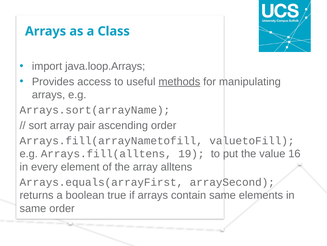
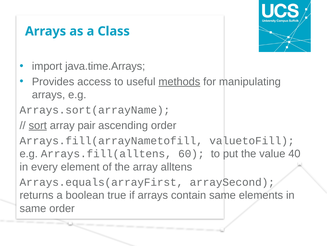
java.loop.Arrays: java.loop.Arrays -> java.time.Arrays (105, 66)
sort underline: none -> present (38, 125)
19: 19 -> 60 (191, 153)
16: 16 -> 40 (294, 153)
